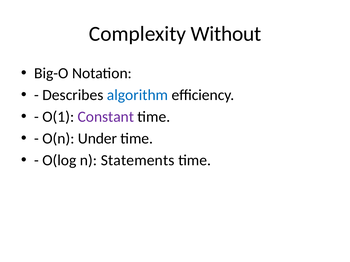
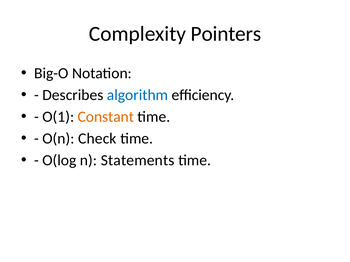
Without: Without -> Pointers (226, 34)
Constant colour: purple -> orange (106, 117)
Under: Under -> Check (97, 139)
